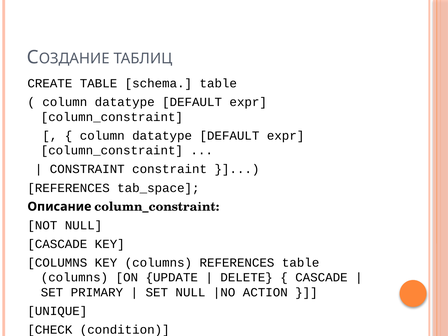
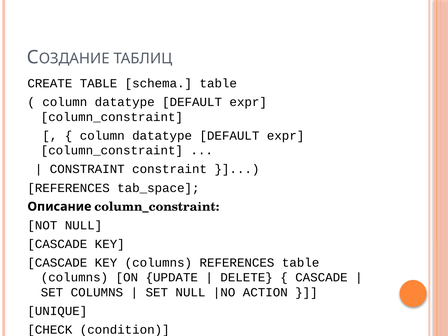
COLUMNS: COLUMNS -> CASCADE (57, 263)
SET PRIMARY: PRIMARY -> COLUMNS (97, 292)
